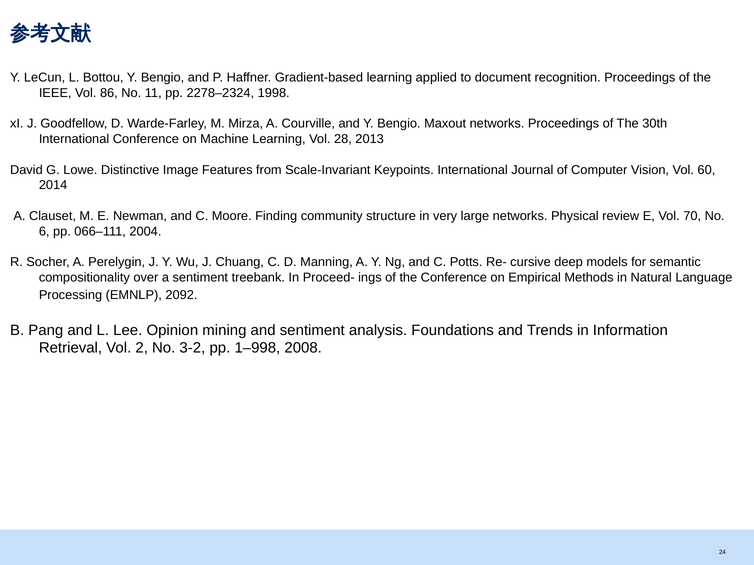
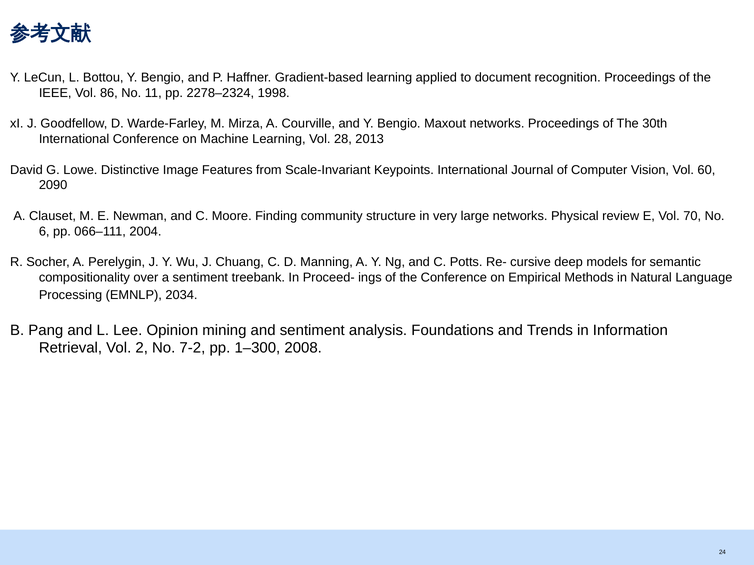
2014: 2014 -> 2090 (53, 185)
2092: 2092 -> 2034 (181, 295)
3-2: 3-2 -> 7-2 (192, 348)
1–998: 1–998 -> 1–300 (257, 348)
